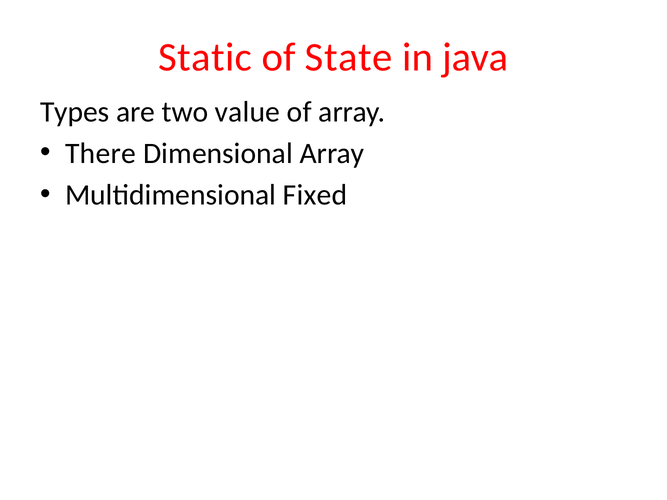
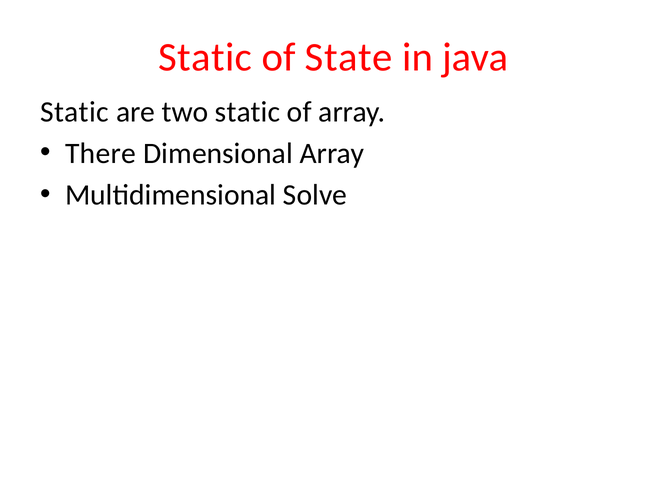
Types: Types -> Static (75, 112)
two value: value -> static (248, 112)
Fixed: Fixed -> Solve (315, 195)
